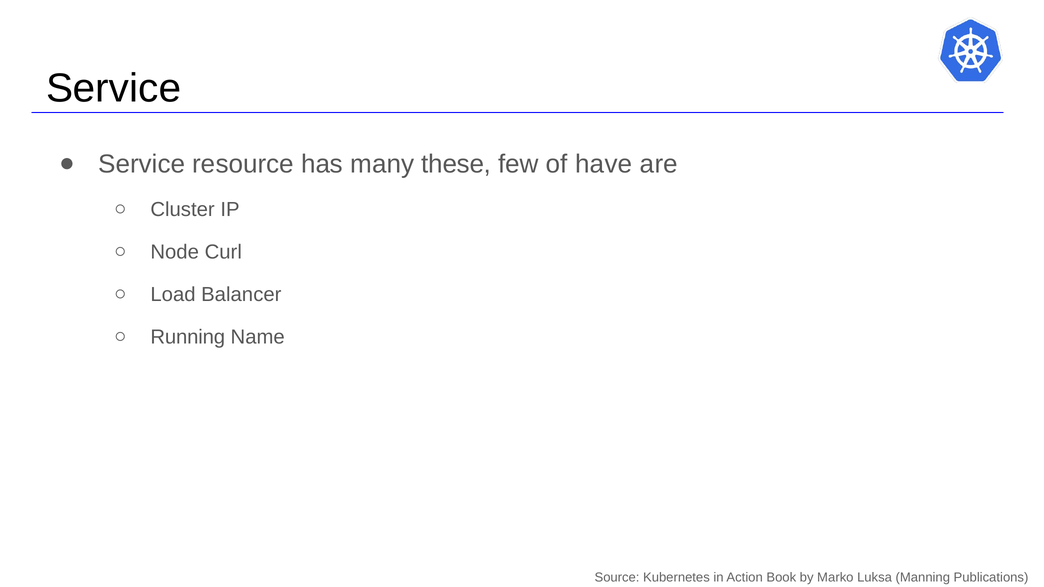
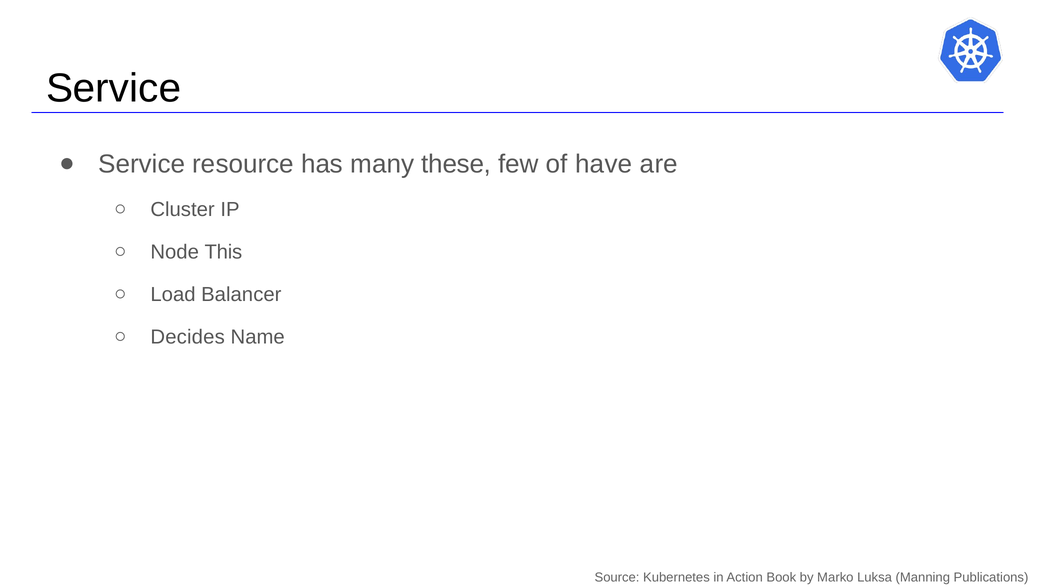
Curl: Curl -> This (223, 252)
Running: Running -> Decides (188, 337)
